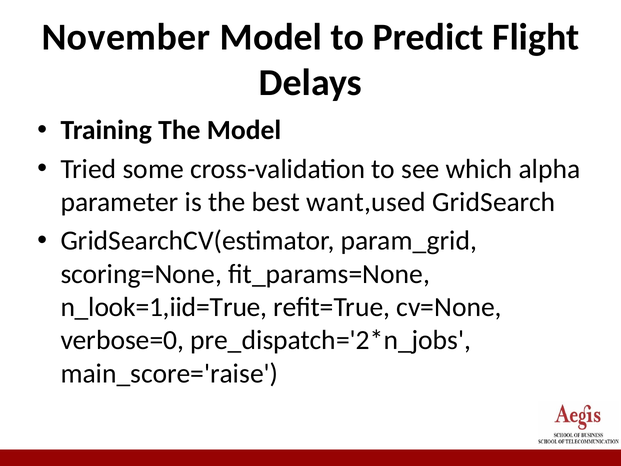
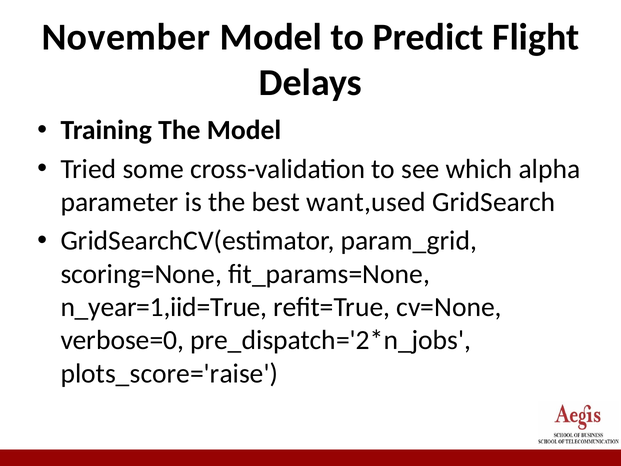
n_look=1,iid=True: n_look=1,iid=True -> n_year=1,iid=True (164, 307)
main_score='raise: main_score='raise -> plots_score='raise (169, 373)
